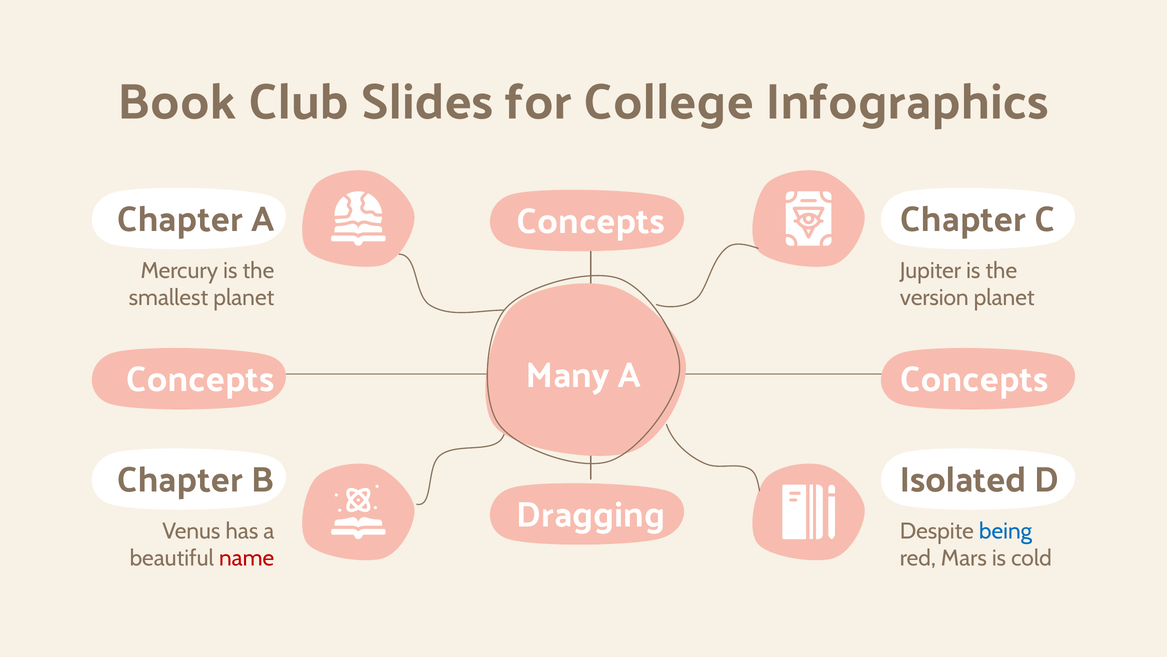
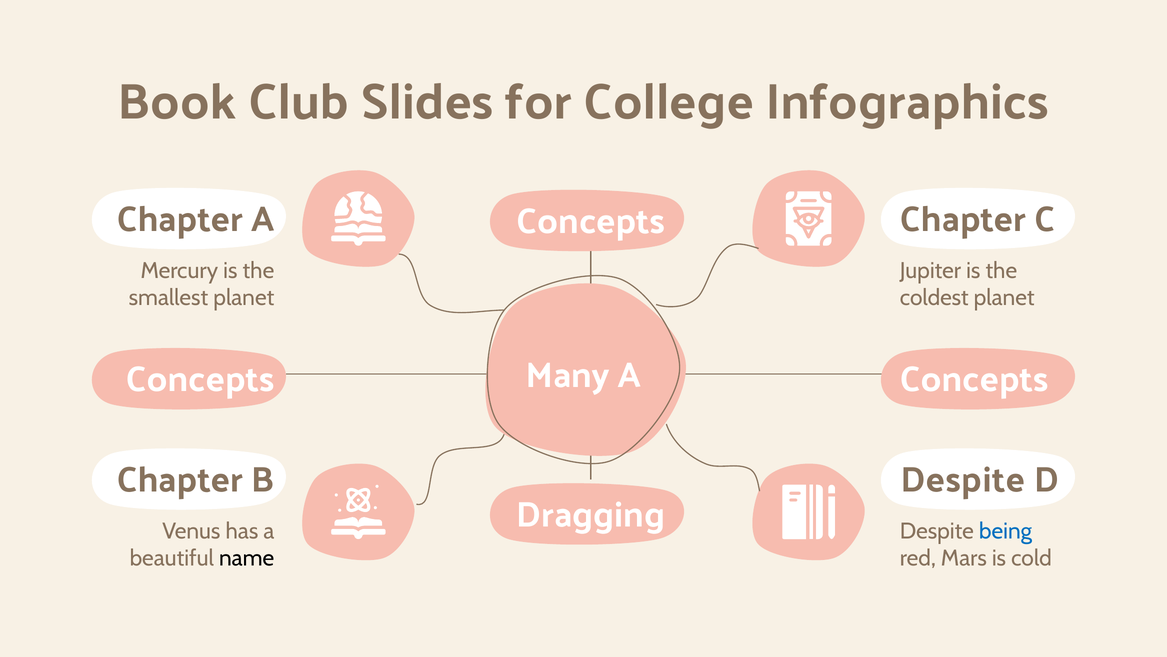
version: version -> coldest (934, 298)
Isolated: Isolated -> Despite (963, 480)
name colour: red -> black (247, 558)
